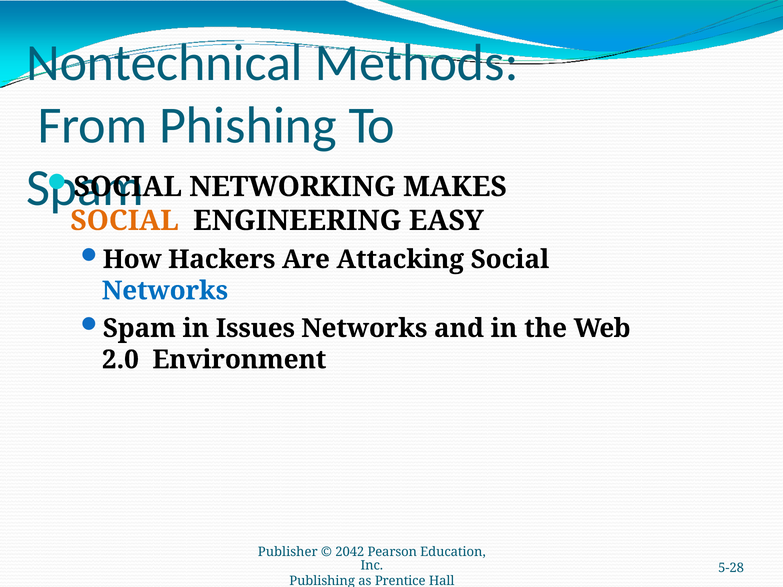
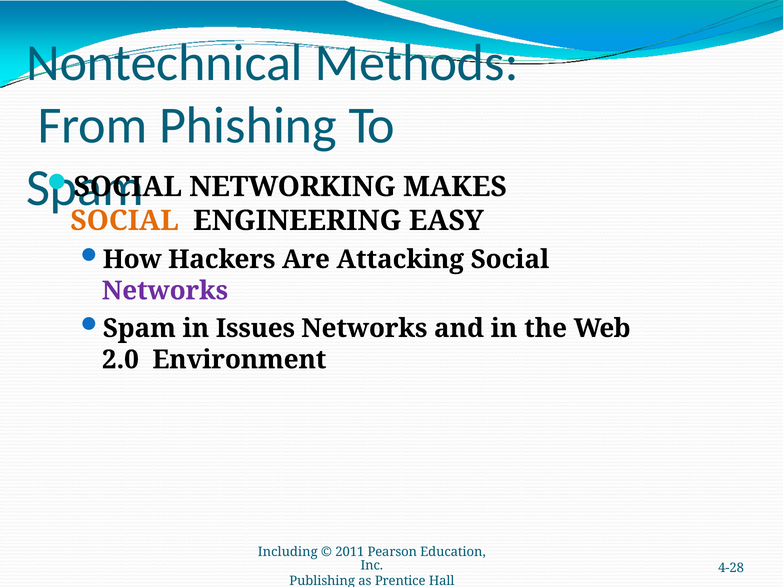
Networks colour: blue -> purple (165, 291)
Publisher: Publisher -> Including (288, 552)
2042: 2042 -> 2011 (350, 552)
5-28: 5-28 -> 4-28 (731, 568)
